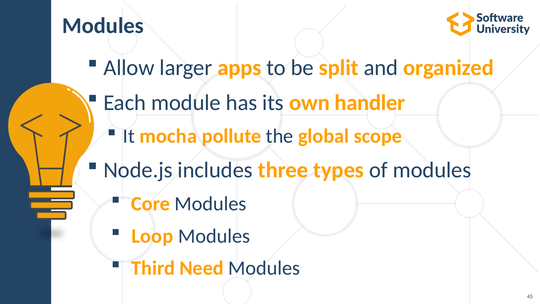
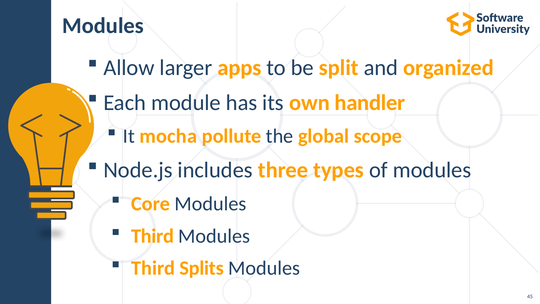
Loop: Loop -> Third (153, 236)
Need: Need -> Splits (202, 268)
